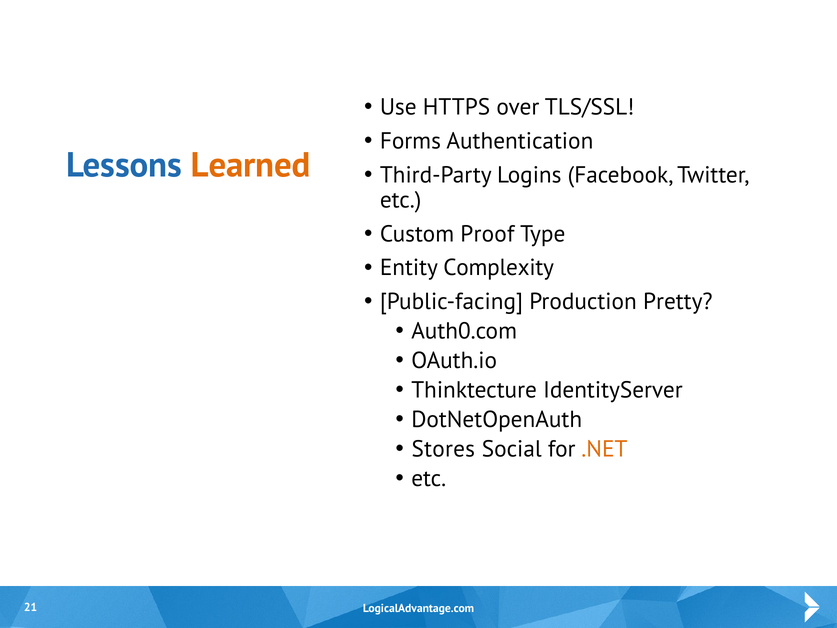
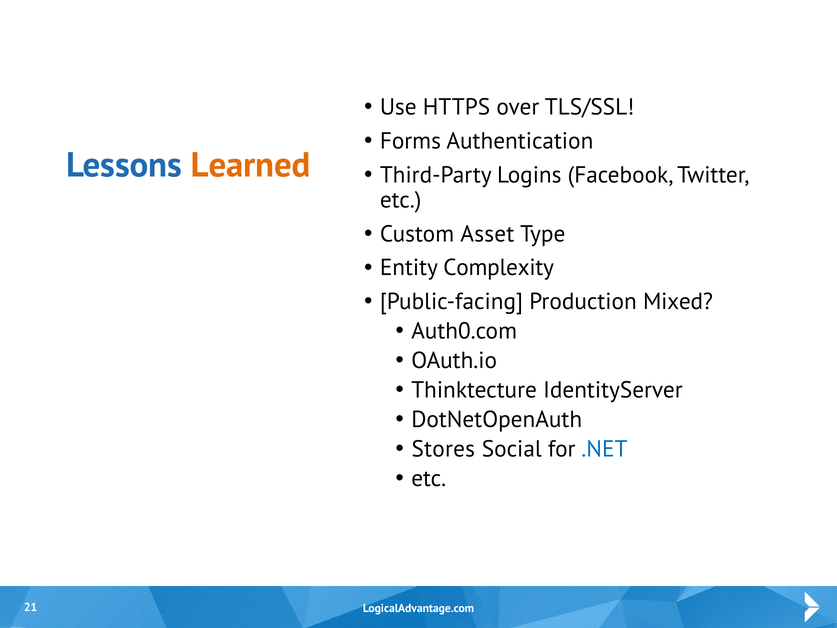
Proof: Proof -> Asset (487, 234)
Pretty: Pretty -> Mixed (678, 302)
.NET colour: orange -> blue (604, 449)
